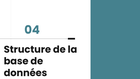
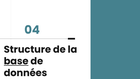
base underline: none -> present (16, 61)
